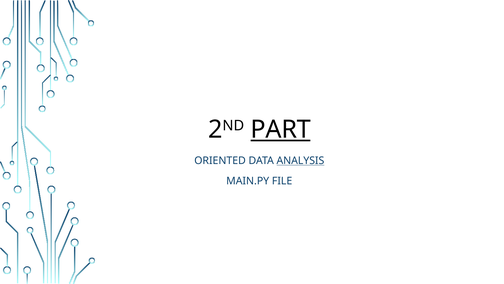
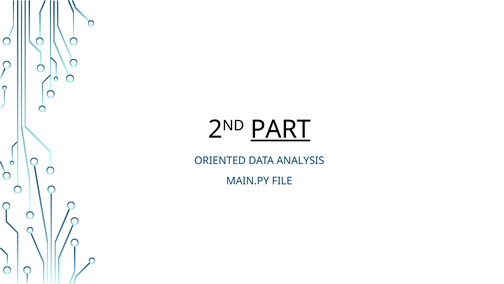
ANALYSIS underline: present -> none (300, 160)
